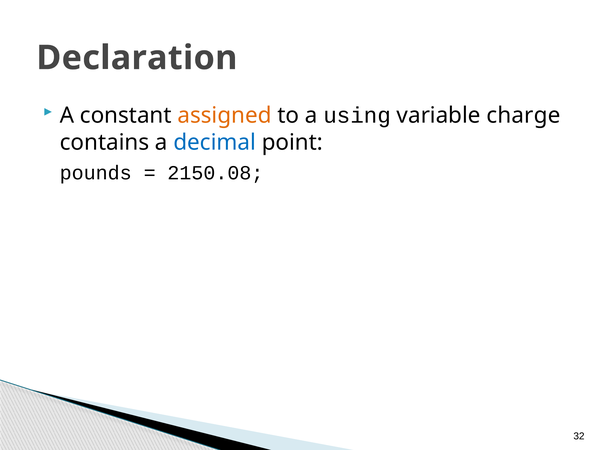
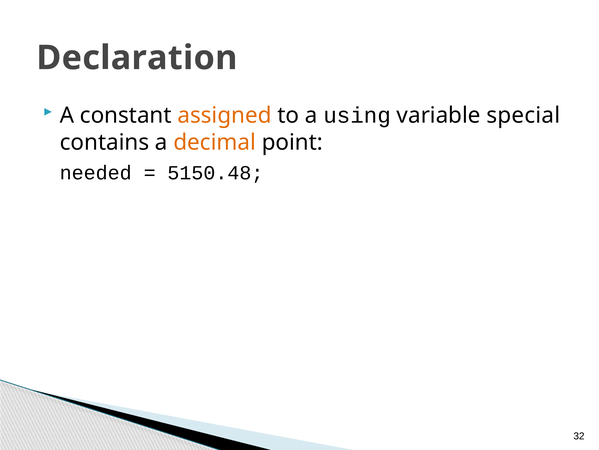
charge: charge -> special (523, 115)
decimal colour: blue -> orange (215, 142)
pounds: pounds -> needed (96, 173)
2150.08: 2150.08 -> 5150.48 (216, 173)
